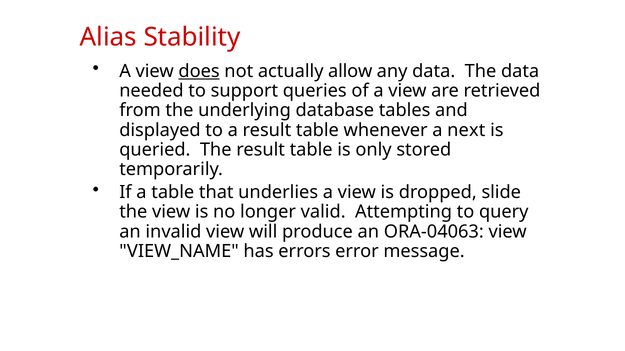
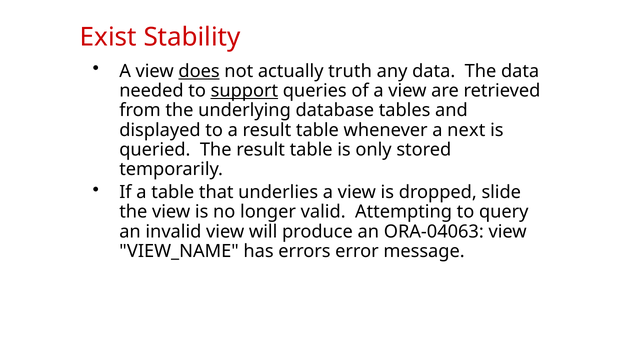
Alias: Alias -> Exist (108, 37)
allow: allow -> truth (350, 71)
support underline: none -> present (244, 91)
